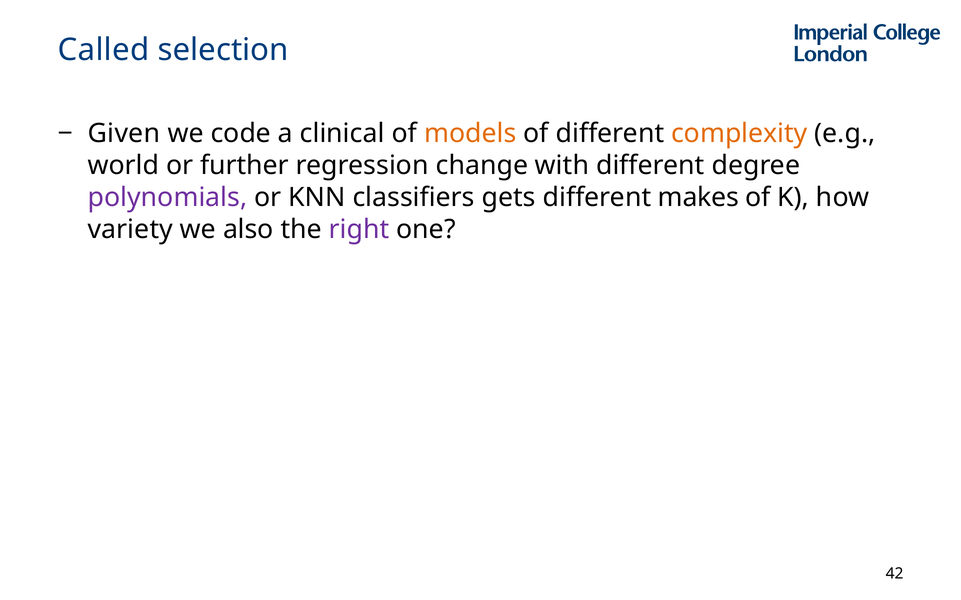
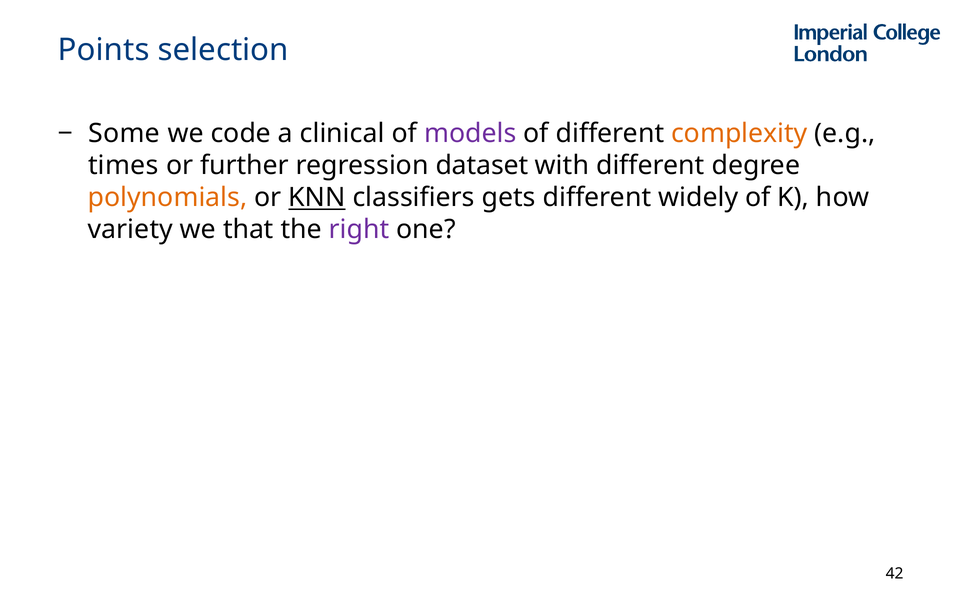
Called: Called -> Points (104, 50)
Given: Given -> Some (124, 134)
models colour: orange -> purple (470, 134)
world: world -> times (123, 166)
change: change -> dataset (482, 166)
polynomials colour: purple -> orange (167, 198)
KNN underline: none -> present (317, 198)
makes: makes -> widely (698, 198)
also: also -> that (248, 230)
